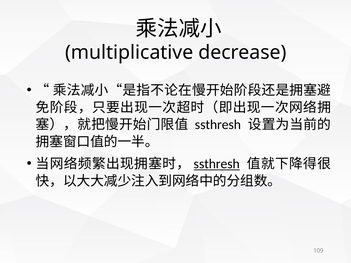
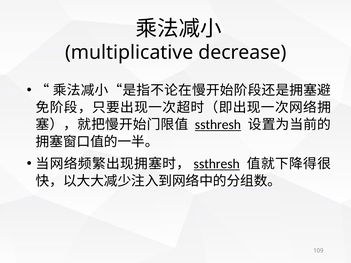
ssthresh underline: none -> present (218, 125)
